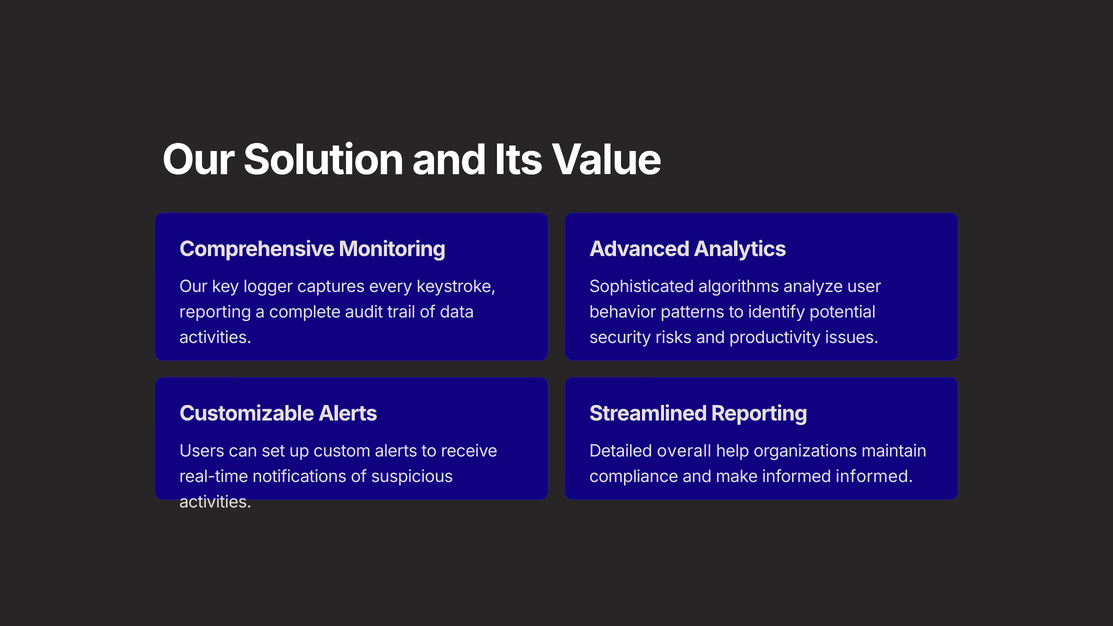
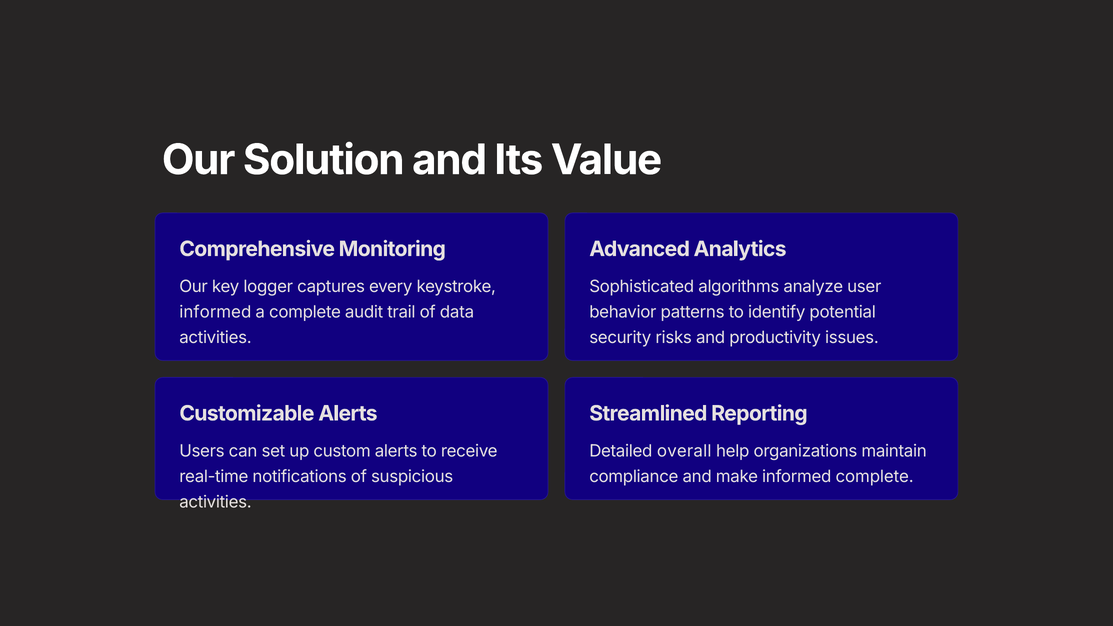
reporting: reporting -> informed (215, 312)
informed informed: informed -> complete (875, 477)
